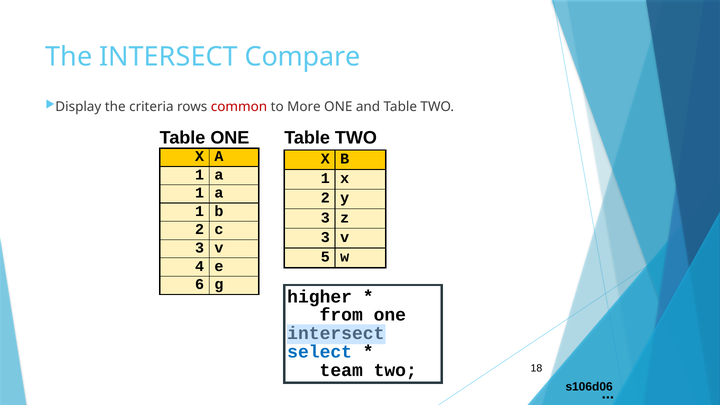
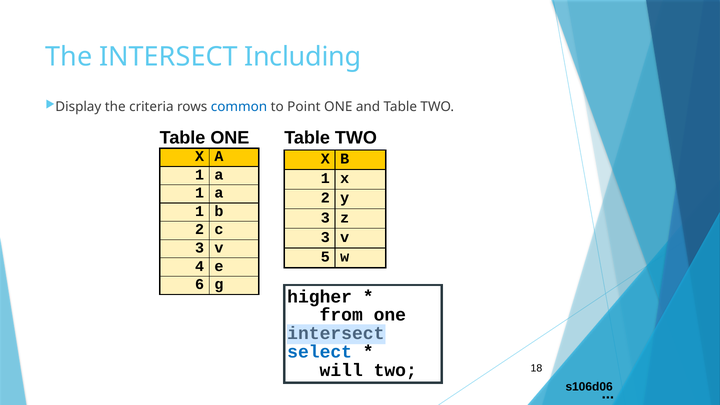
Compare: Compare -> Including (303, 57)
common colour: red -> blue (239, 107)
More: More -> Point (304, 107)
team: team -> will (341, 370)
